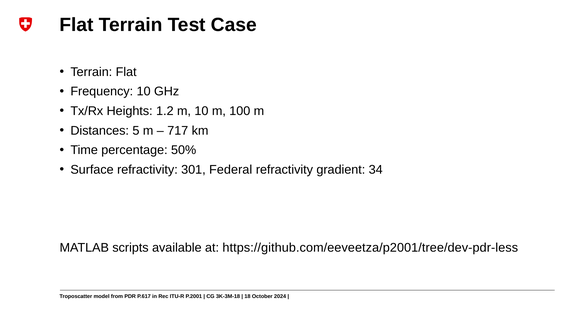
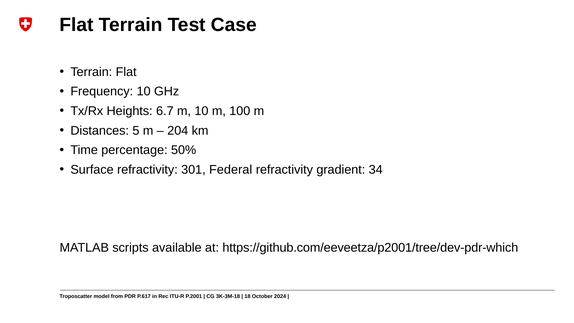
1.2: 1.2 -> 6.7 (165, 111)
717: 717 -> 204 (178, 130)
https://github.com/eeveetza/p2001/tree/dev-pdr-less: https://github.com/eeveetza/p2001/tree/dev-pdr-less -> https://github.com/eeveetza/p2001/tree/dev-pdr-which (370, 248)
